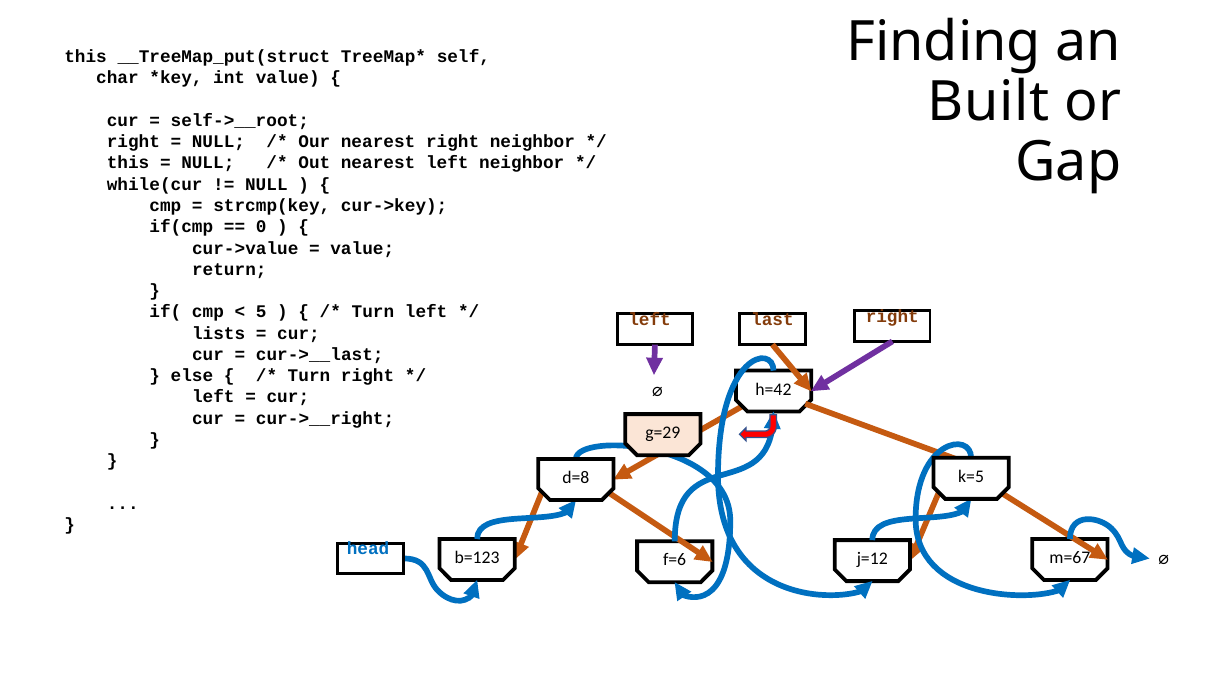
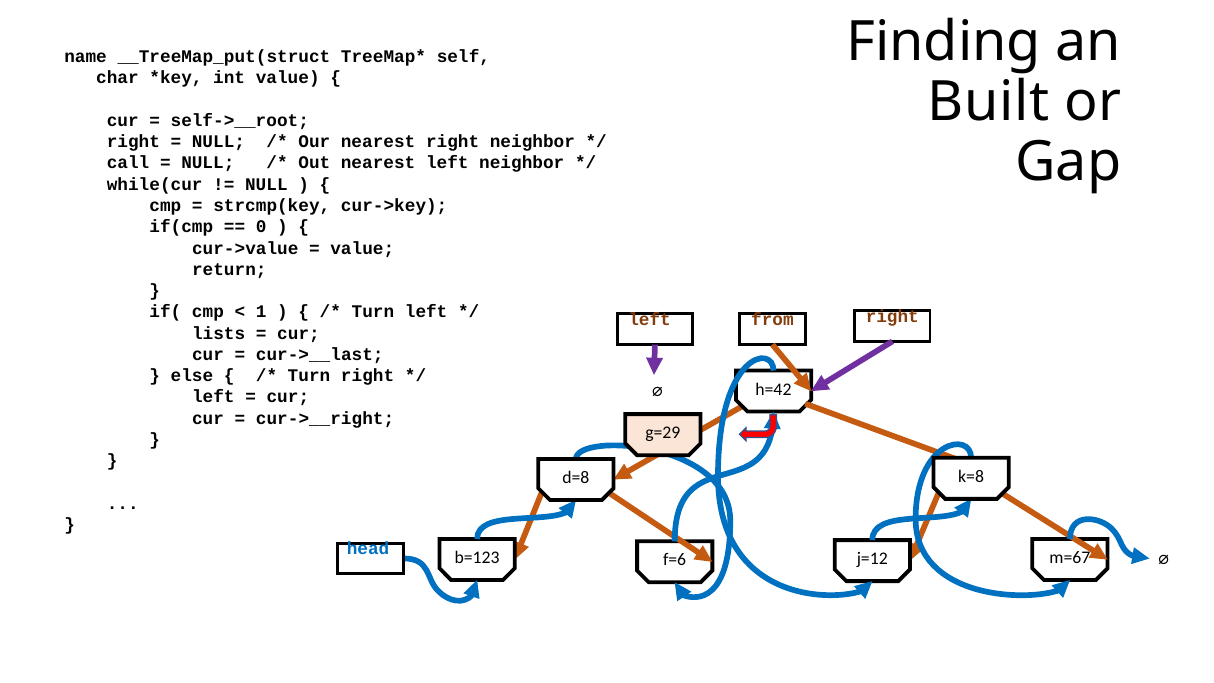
this: this -> name (86, 57)
this: this -> call (128, 163)
5: 5 -> 1 (261, 312)
last: last -> from (772, 320)
k=5: k=5 -> k=8 (971, 477)
